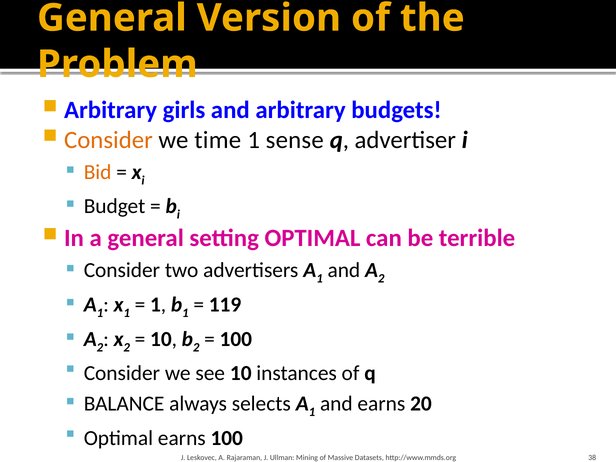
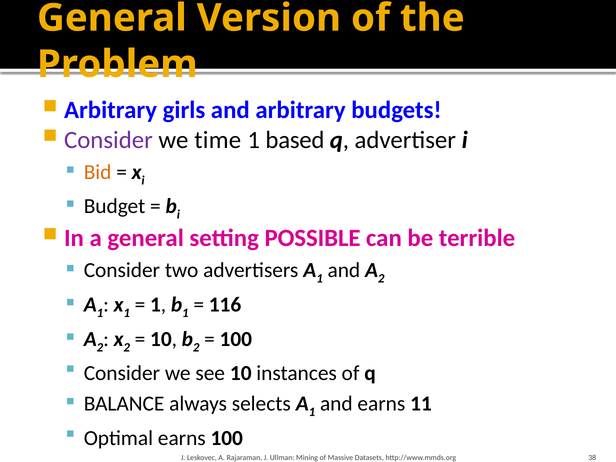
Consider colour: orange -> purple (108, 140)
sense: sense -> based (295, 140)
setting OPTIMAL: OPTIMAL -> POSSIBLE (313, 238)
119: 119 -> 116 (225, 305)
20: 20 -> 11 (421, 404)
